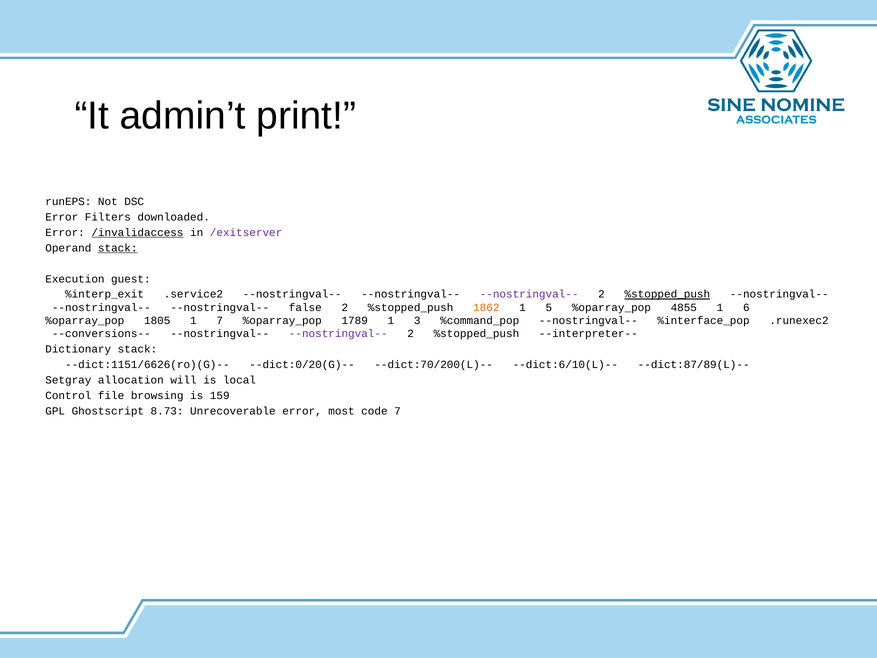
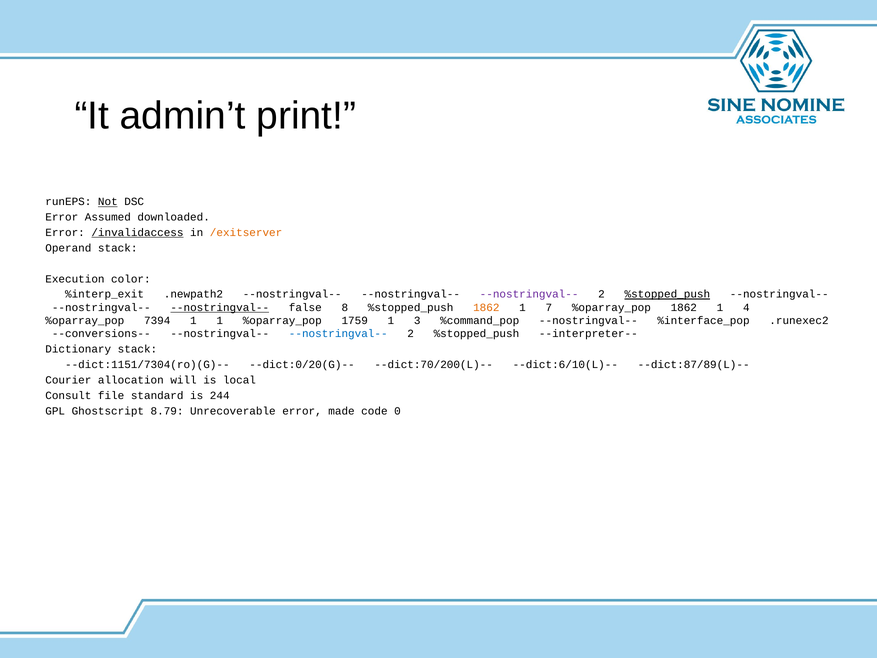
Not underline: none -> present (108, 202)
Filters: Filters -> Assumed (108, 217)
/exitserver colour: purple -> orange (246, 233)
stack underline: present -> none (118, 248)
guest: guest -> color (131, 279)
.service2: .service2 -> .newpath2 (193, 294)
--nostringval-- underline: none -> present (220, 307)
false 2: 2 -> 8 (345, 307)
5: 5 -> 7 (549, 307)
%oparray_pop 4855: 4855 -> 1862 (684, 307)
6: 6 -> 4 (746, 307)
1805: 1805 -> 7394 (157, 321)
1 7: 7 -> 1 (220, 321)
1789: 1789 -> 1759 (355, 321)
--nostringval-- colour: purple -> blue (338, 334)
--dict:1151/6626(ro)(G)--: --dict:1151/6626(ro)(G)-- -> --dict:1151/7304(ro)(G)-- (147, 365)
Setgray: Setgray -> Courier (68, 380)
Control: Control -> Consult (68, 395)
browsing: browsing -> standard (157, 395)
159: 159 -> 244 (220, 395)
8.73: 8.73 -> 8.79 (167, 411)
most: most -> made (342, 411)
code 7: 7 -> 0 (397, 411)
